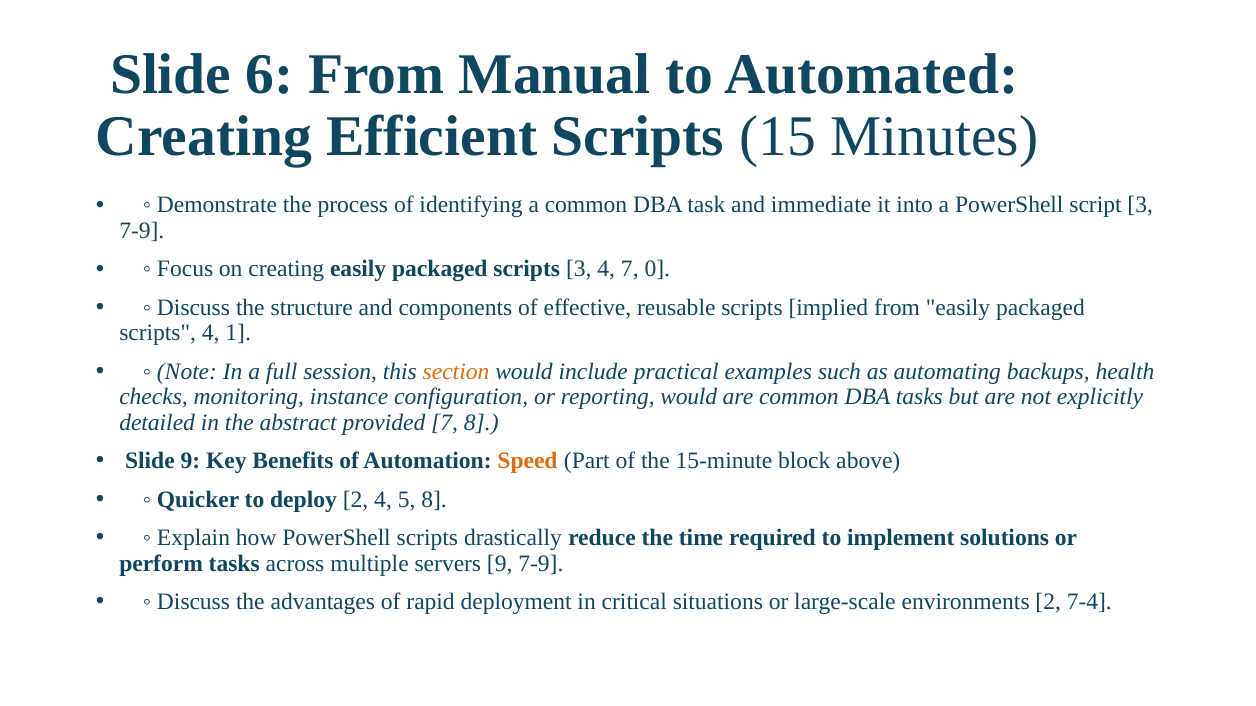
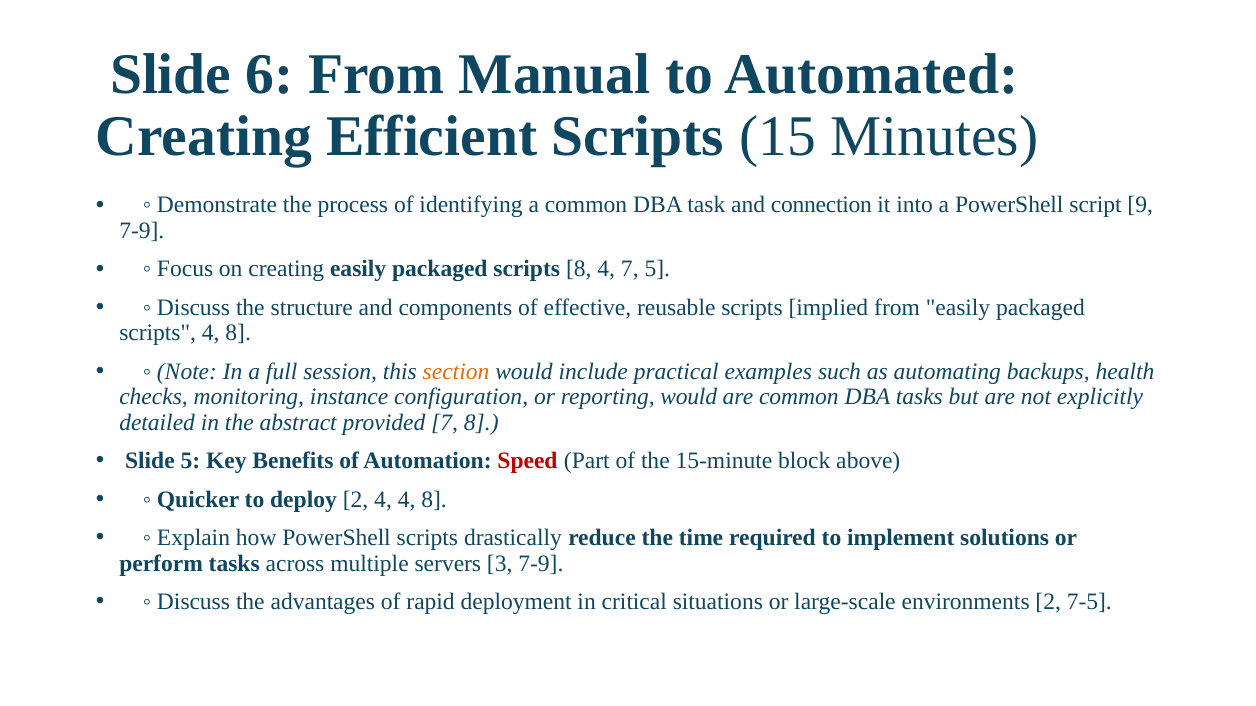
immediate: immediate -> connection (821, 205)
script 3: 3 -> 9 (1140, 205)
scripts 3: 3 -> 8 (579, 269)
7 0: 0 -> 5 (657, 269)
scripts 4 1: 1 -> 8 (238, 333)
Slide 9: 9 -> 5 (190, 461)
Speed colour: orange -> red (528, 461)
4 5: 5 -> 4 (407, 500)
servers 9: 9 -> 3 (500, 564)
7-4: 7-4 -> 7-5 (1089, 602)
